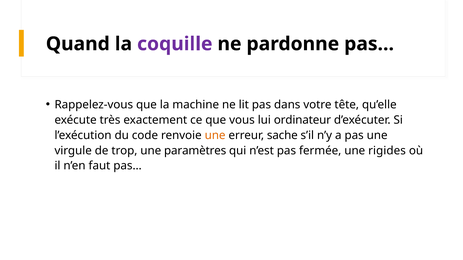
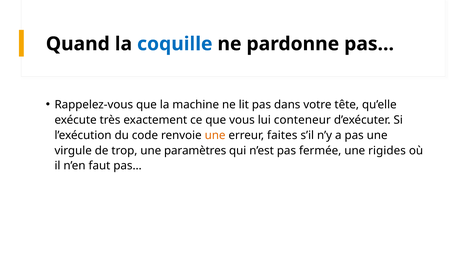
coquille colour: purple -> blue (175, 44)
ordinateur: ordinateur -> conteneur (302, 120)
sache: sache -> faites (282, 136)
